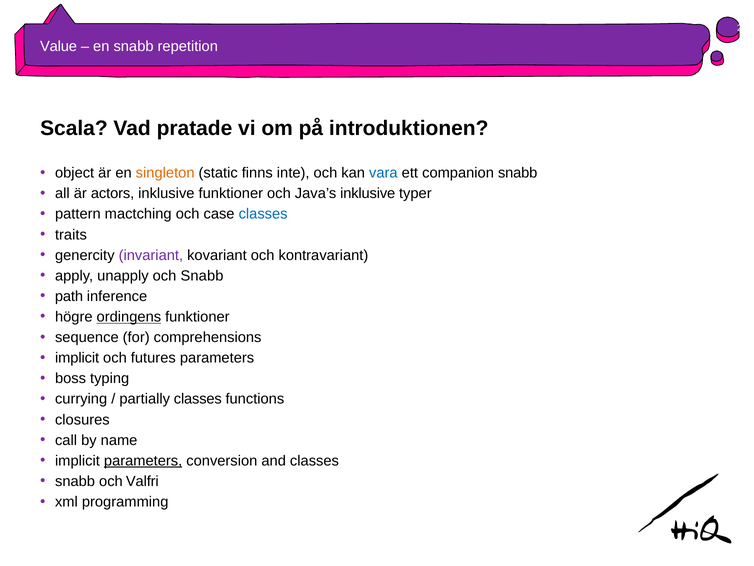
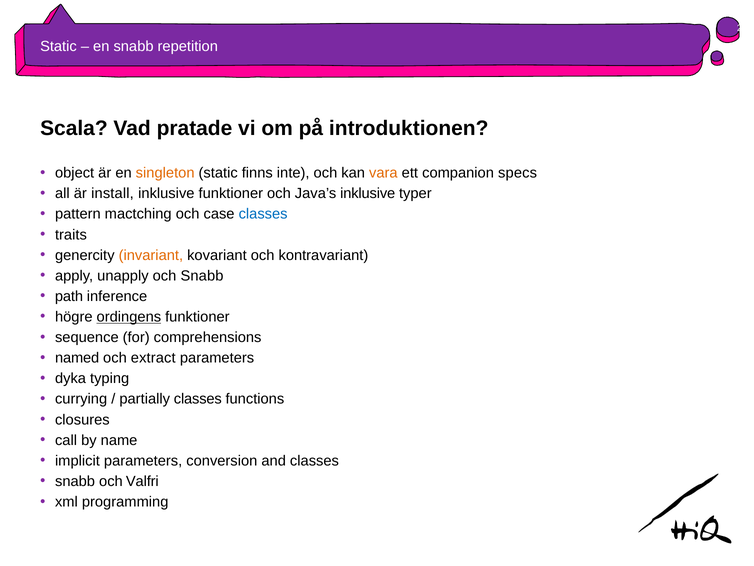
Value: Value -> Static (58, 46)
vara colour: blue -> orange (383, 173)
companion snabb: snabb -> specs (518, 173)
actors: actors -> install (112, 193)
invariant colour: purple -> orange (151, 255)
implicit: implicit -> named (77, 358)
futures: futures -> extract (153, 358)
boss: boss -> dyka (71, 378)
parameters underline: present -> none (143, 460)
